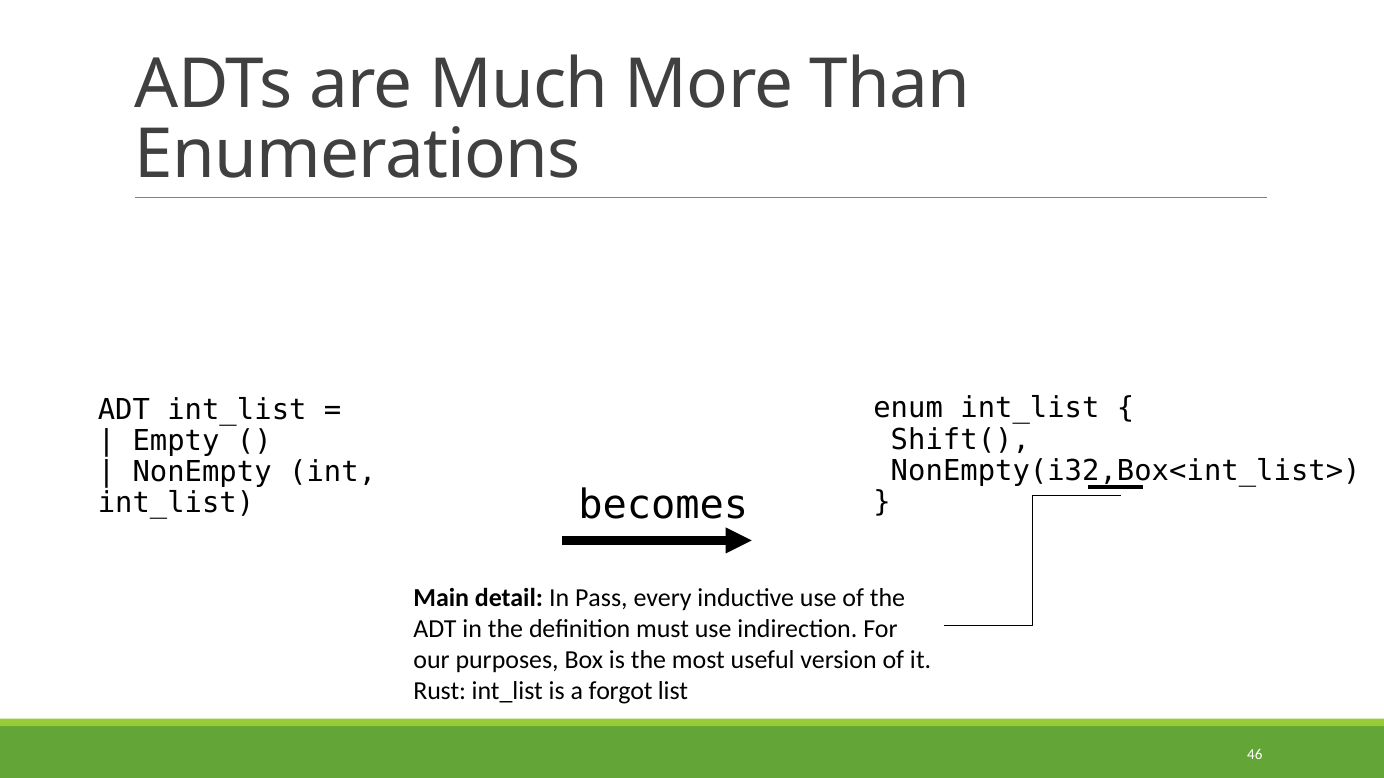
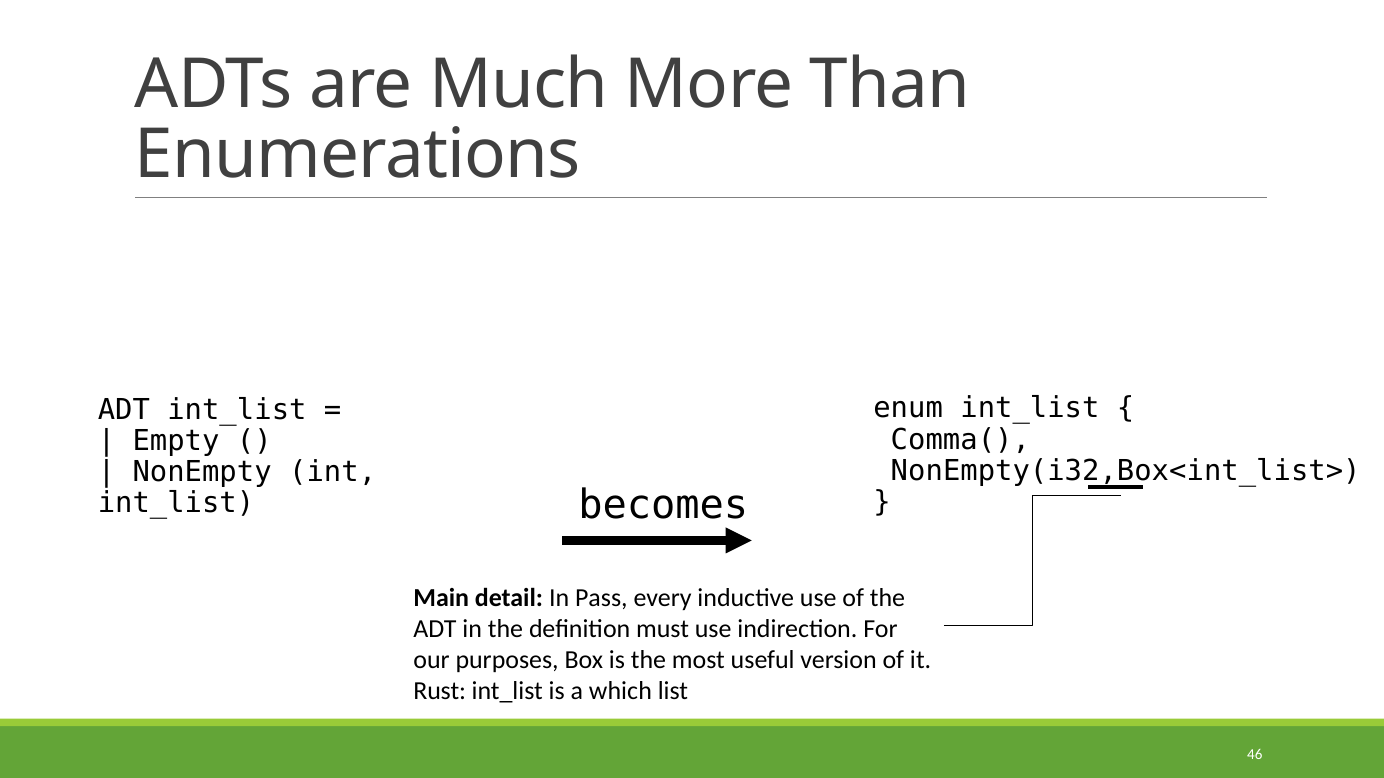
Shift(: Shift( -> Comma( (960, 440)
forgot: forgot -> which (620, 692)
